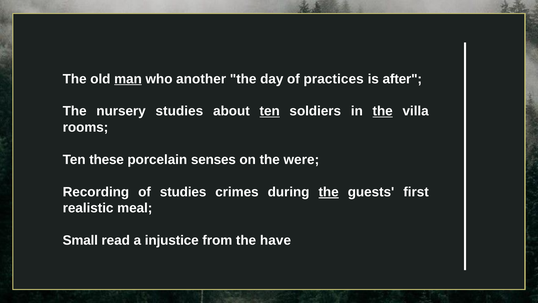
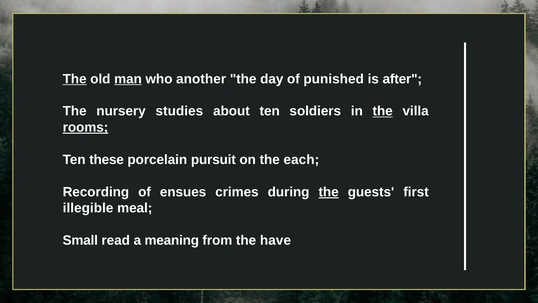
The underline: none -> present (75, 79)
practices: practices -> punished (334, 79)
ten underline: present -> none (270, 111)
rooms underline: none -> present (85, 127)
senses: senses -> pursuit (213, 159)
were: were -> each (301, 159)
of studies: studies -> ensues (183, 192)
realistic: realistic -> illegible (88, 208)
injustice: injustice -> meaning (172, 240)
